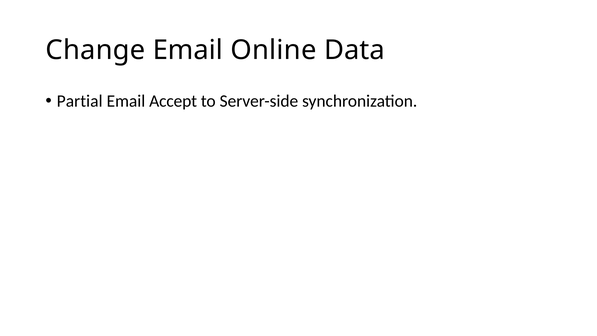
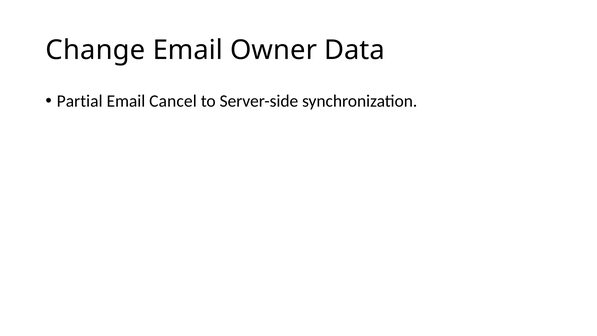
Online: Online -> Owner (274, 50)
Accept: Accept -> Cancel (173, 101)
